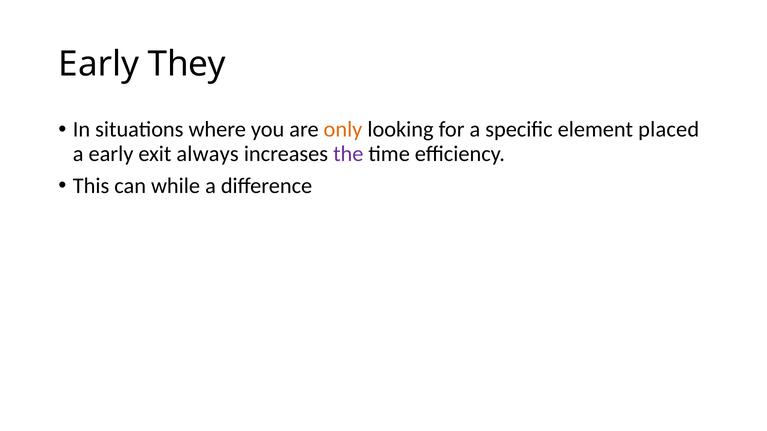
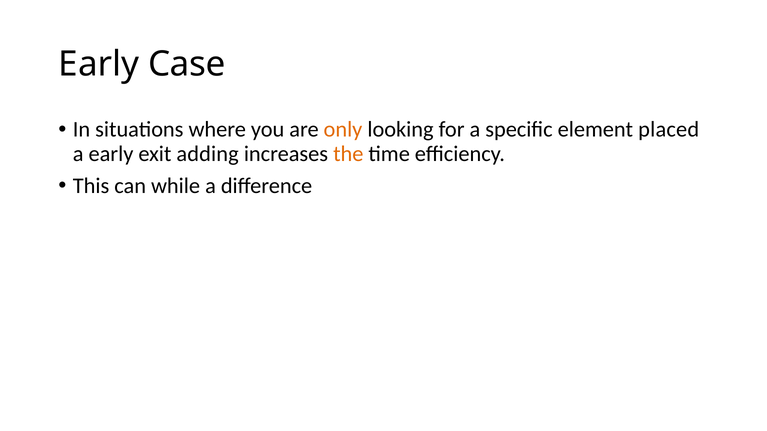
They: They -> Case (187, 64)
always: always -> adding (208, 154)
the colour: purple -> orange (348, 154)
